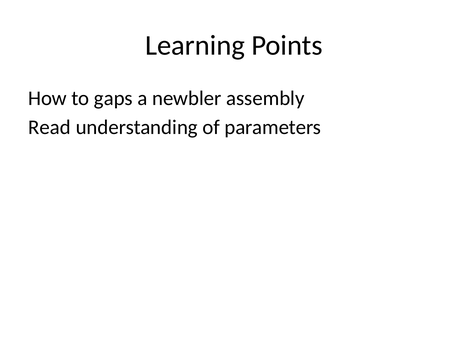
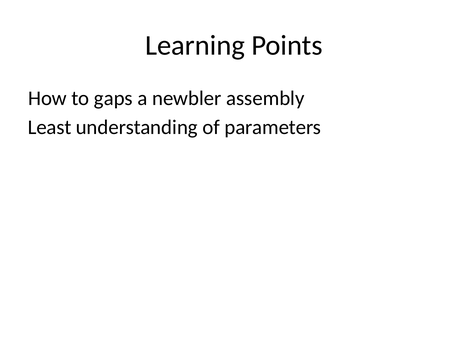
Read: Read -> Least (50, 127)
